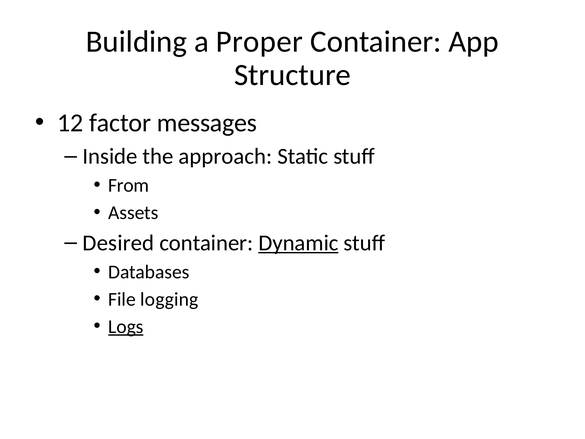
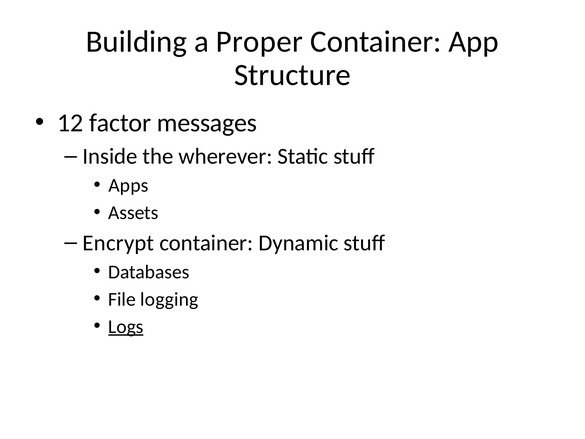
approach: approach -> wherever (226, 156)
From: From -> Apps (128, 185)
Desired: Desired -> Encrypt (118, 243)
Dynamic underline: present -> none (298, 243)
